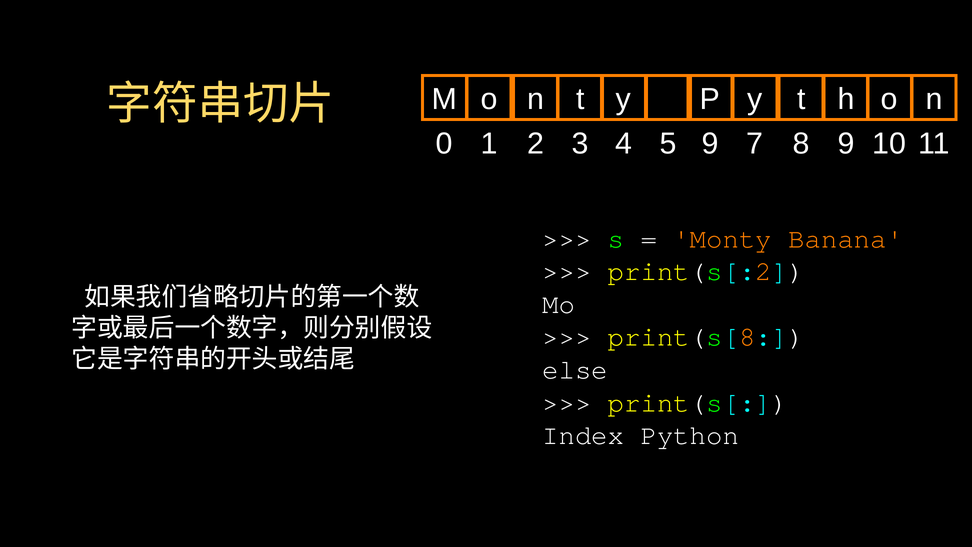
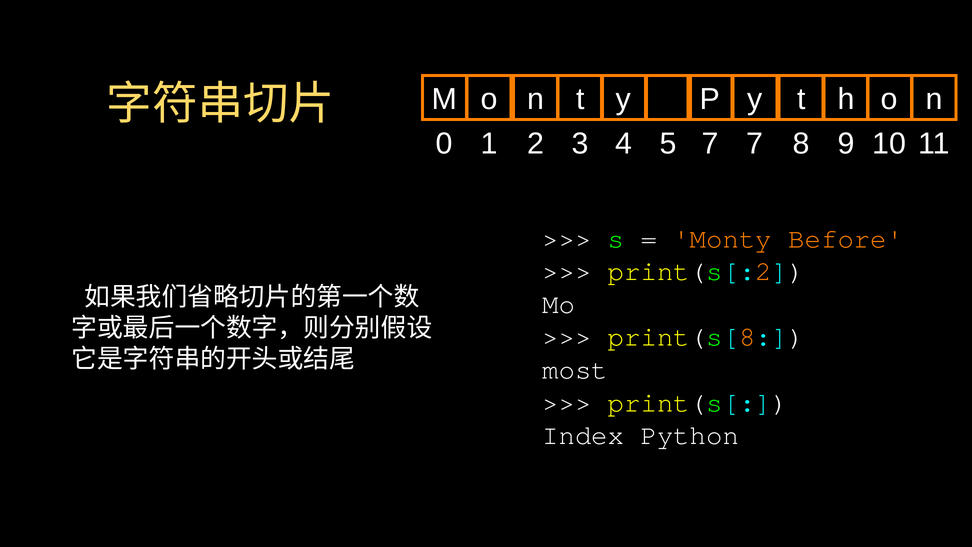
5 9: 9 -> 7 (710, 143)
Banana: Banana -> Before (846, 238)
else: else -> most (575, 370)
